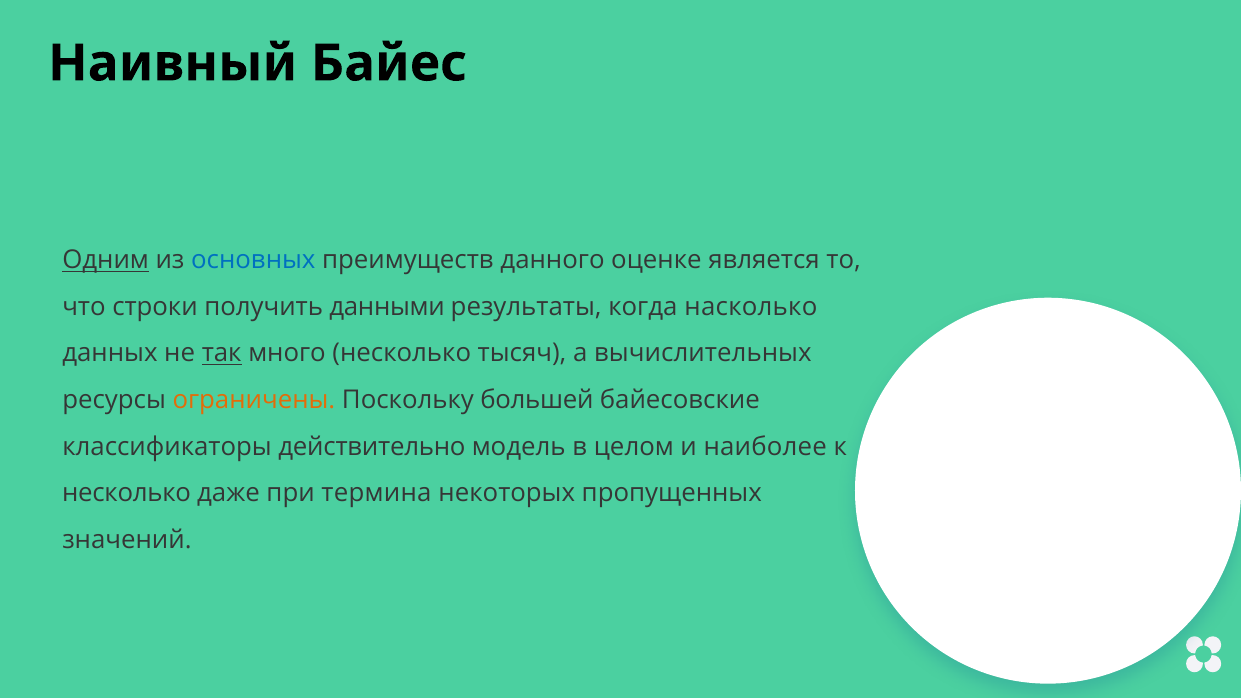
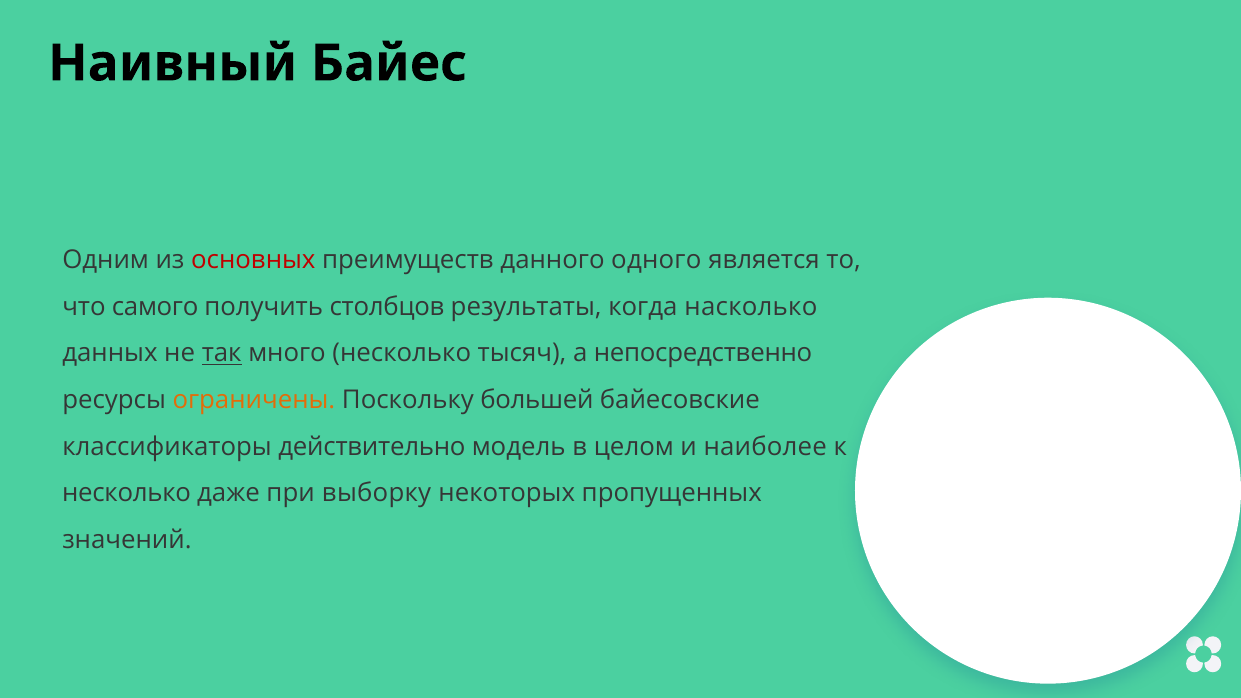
Одним underline: present -> none (106, 260)
основных colour: blue -> red (253, 260)
оценке: оценке -> одного (656, 260)
строки: строки -> самого (155, 307)
данными: данными -> столбцов (387, 307)
вычислительных: вычислительных -> непосредственно (703, 353)
термина: термина -> выборку (376, 493)
